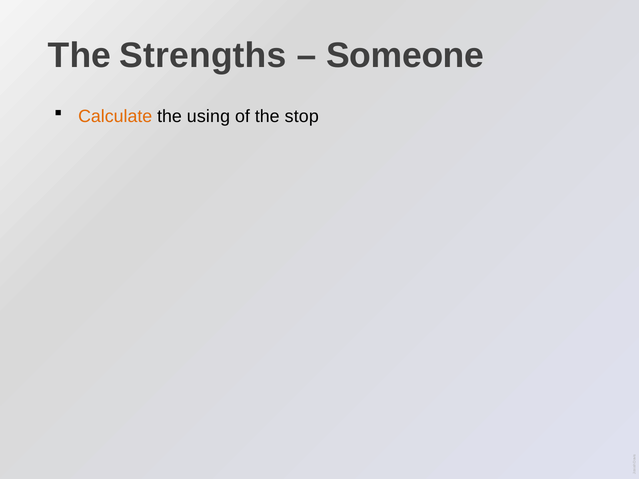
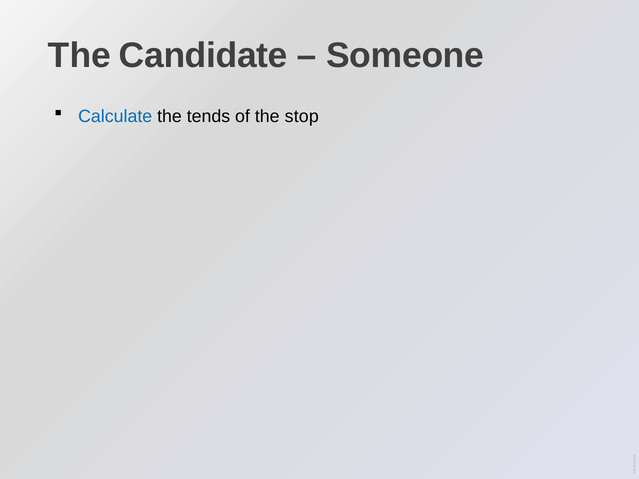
Strengths: Strengths -> Candidate (203, 56)
Calculate colour: orange -> blue (115, 116)
using: using -> tends (209, 116)
